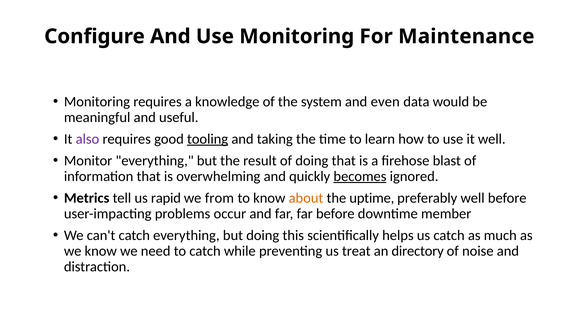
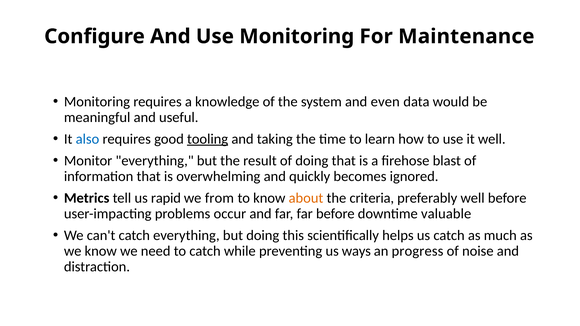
also colour: purple -> blue (87, 139)
becomes underline: present -> none (360, 176)
uptime: uptime -> criteria (372, 198)
member: member -> valuable (446, 214)
treat: treat -> ways (356, 251)
directory: directory -> progress (417, 251)
